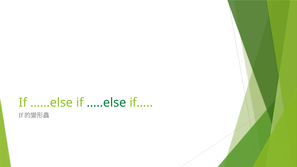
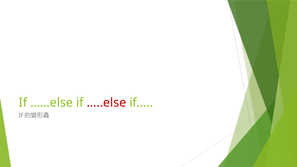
…..else colour: green -> red (107, 103)
